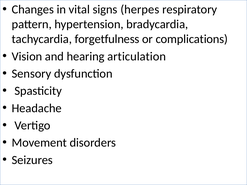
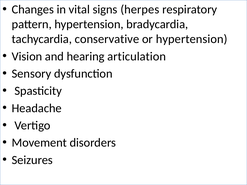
forgetfulness: forgetfulness -> conservative (107, 39)
or complications: complications -> hypertension (192, 39)
